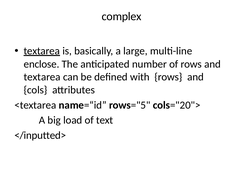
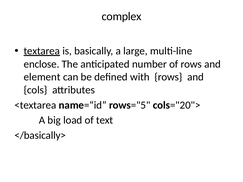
textarea: textarea -> element (42, 77)
</inputted>: </inputted> -> </basically> (40, 135)
